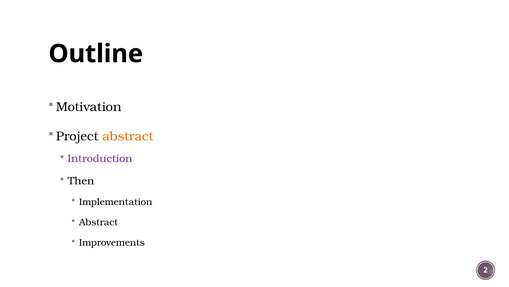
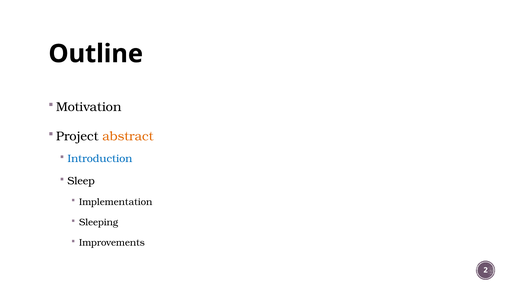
Introduction colour: purple -> blue (100, 158)
Then: Then -> Sleep (81, 181)
Abstract: Abstract -> Sleeping (99, 222)
